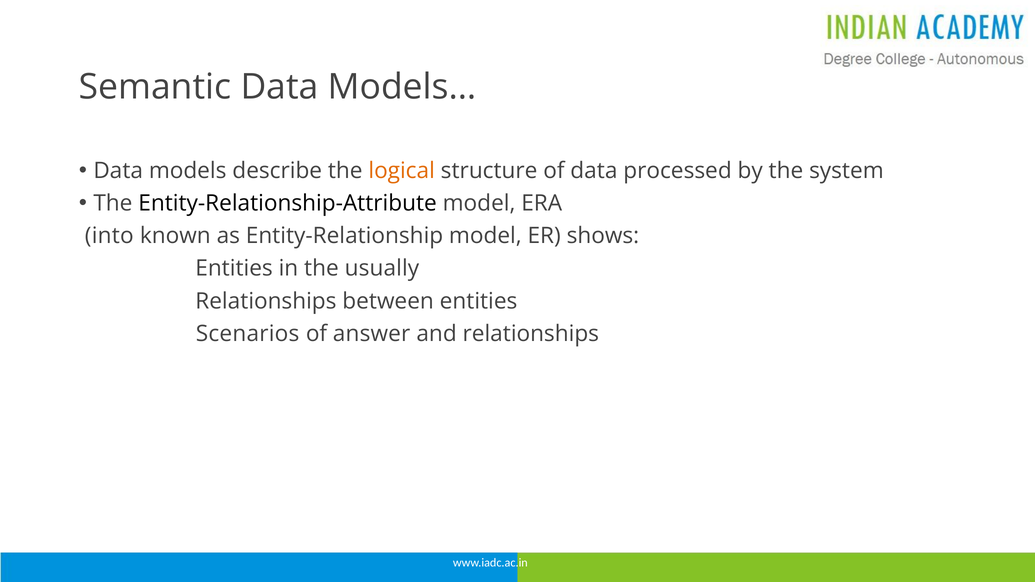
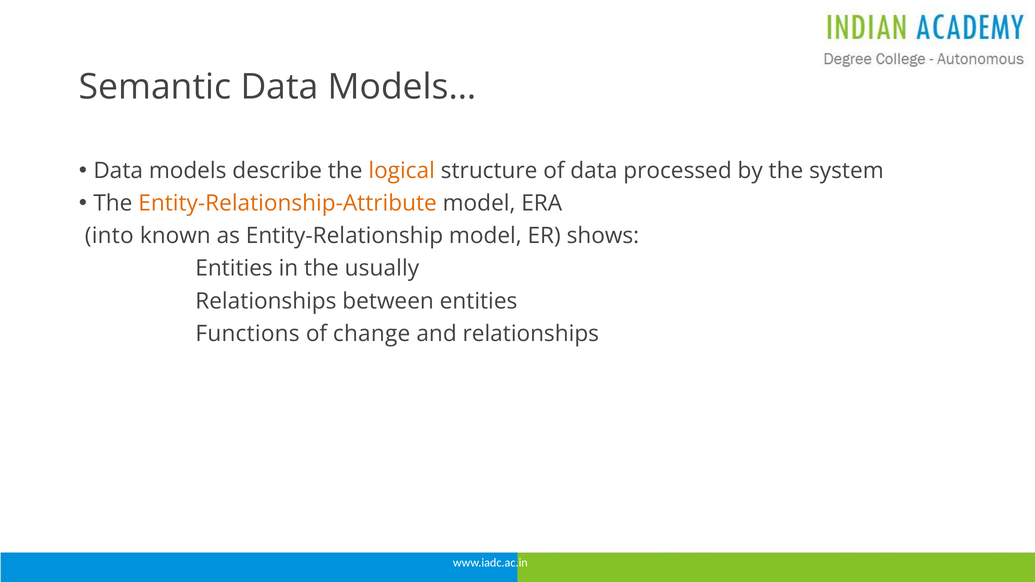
Entity-Relationship-Attribute colour: black -> orange (288, 203)
Scenarios: Scenarios -> Functions (248, 334)
answer: answer -> change (372, 334)
